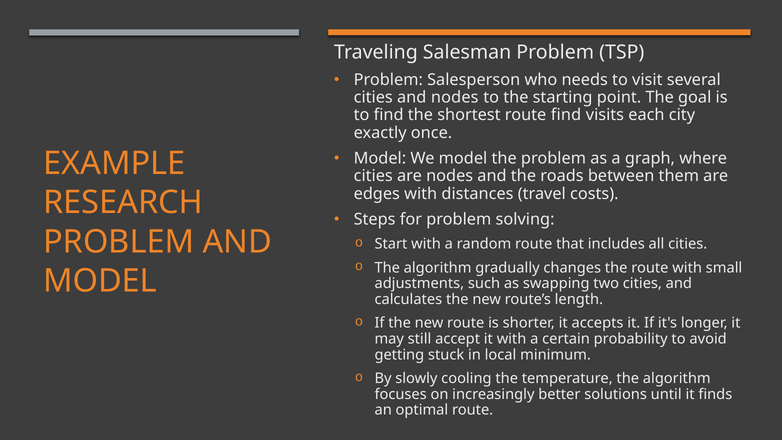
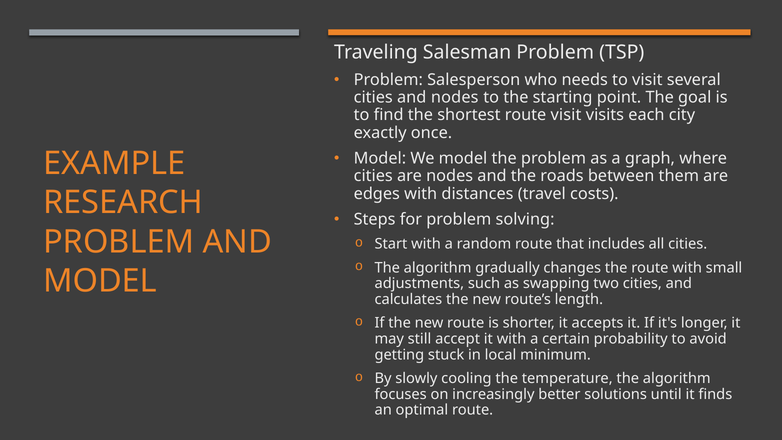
route find: find -> visit (566, 115)
